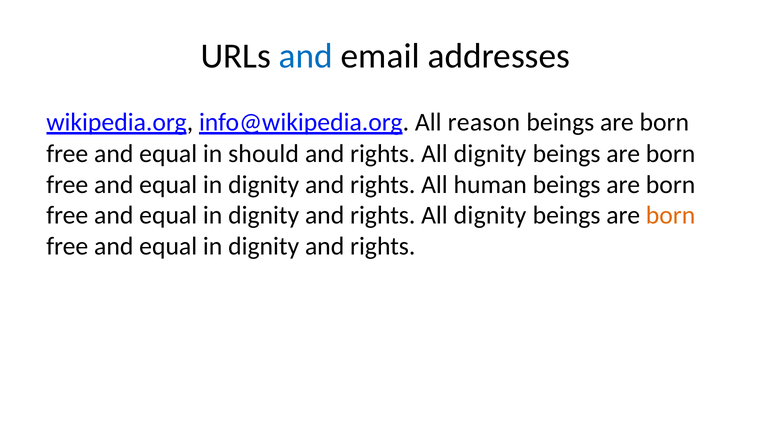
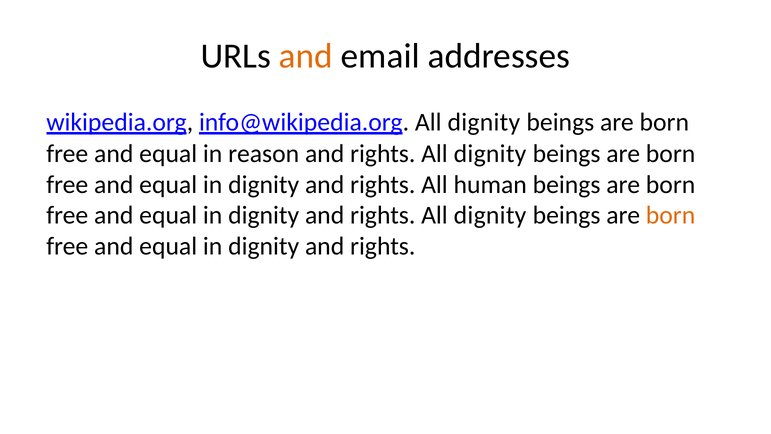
and colour: blue -> orange (306, 56)
info@wikipedia.org All reason: reason -> dignity (484, 122)
should: should -> reason (264, 154)
